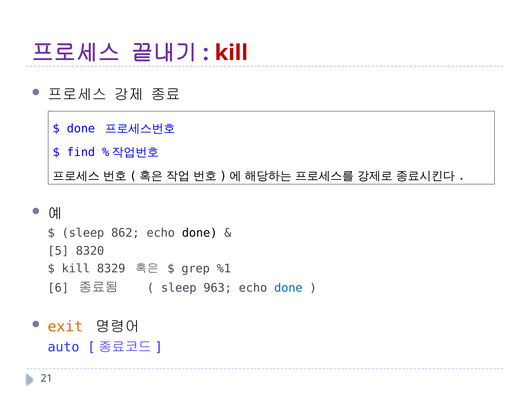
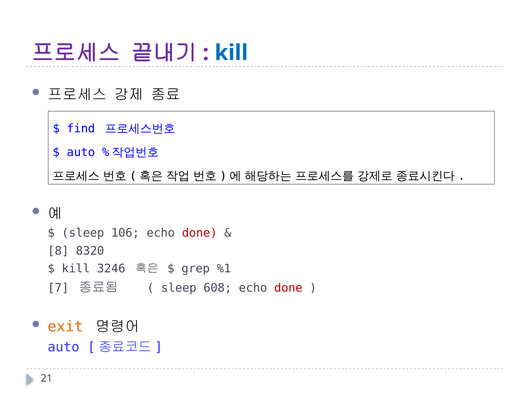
kill colour: red -> blue (231, 53)
done: done -> find (81, 128)
find: find -> auto (81, 152)
862: 862 -> 106 (125, 233)
done colour: black -> red (200, 233)
5: 5 -> 8 (58, 251)
8329: 8329 -> 3246 (111, 268)
6: 6 -> 7 (58, 288)
963: 963 -> 608 (218, 288)
done colour: blue -> red (288, 288)
